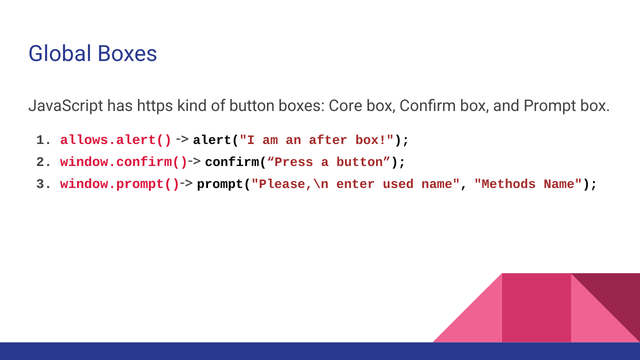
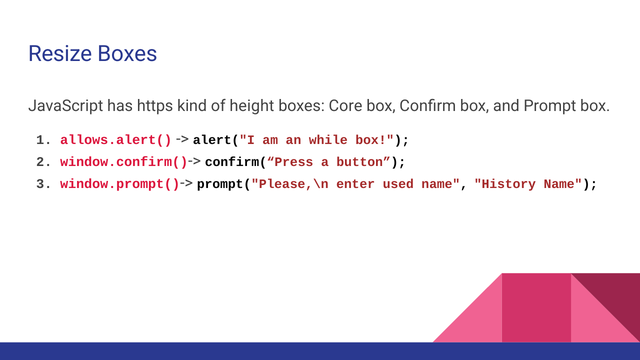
Global: Global -> Resize (60, 54)
of button: button -> height (252, 106)
after: after -> while (328, 140)
Methods: Methods -> History (505, 184)
